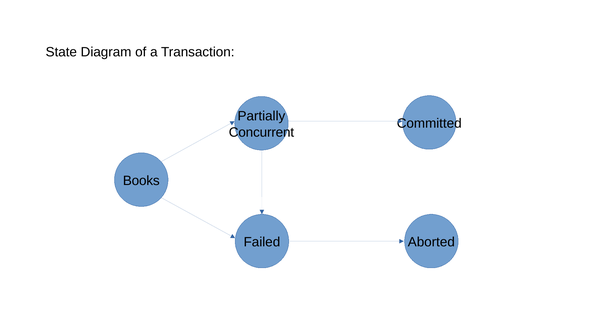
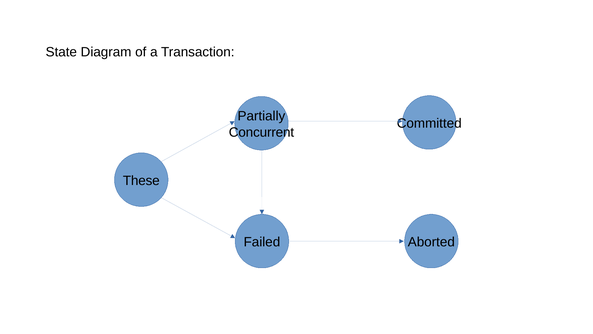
Books: Books -> These (141, 180)
